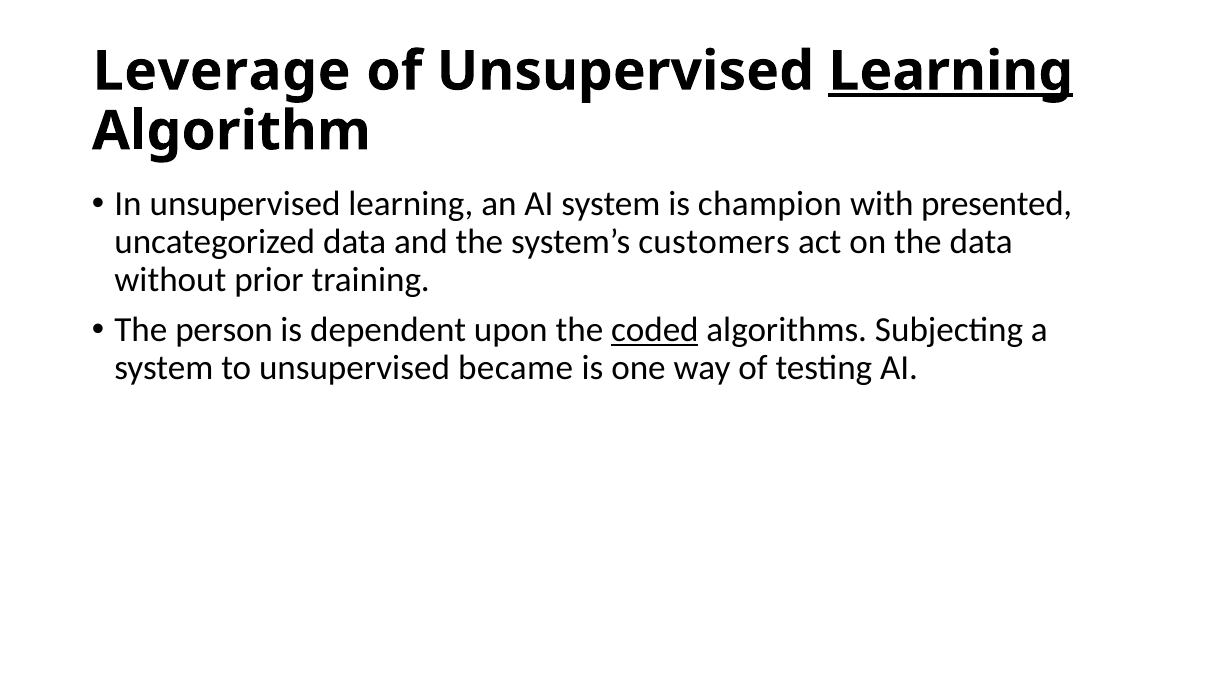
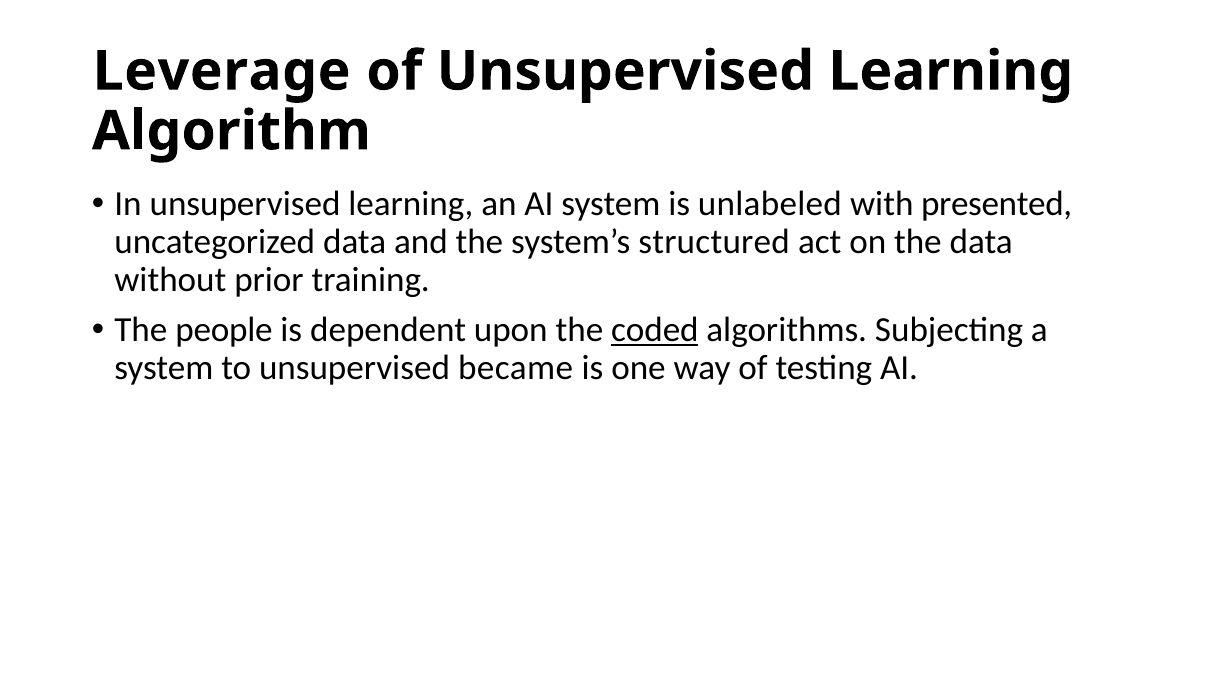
Learning underline: present -> none (951, 71)
champion: champion -> unlabeled (770, 204)
customers: customers -> structured (714, 242)
person: person -> people (224, 330)
